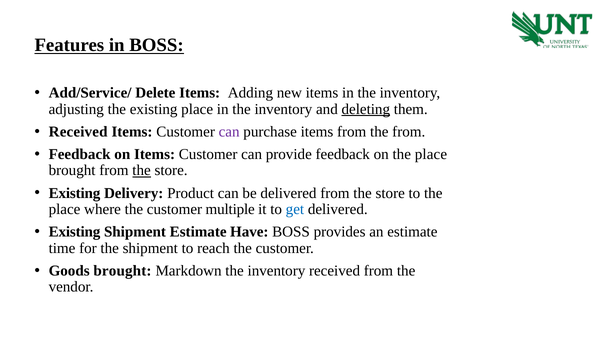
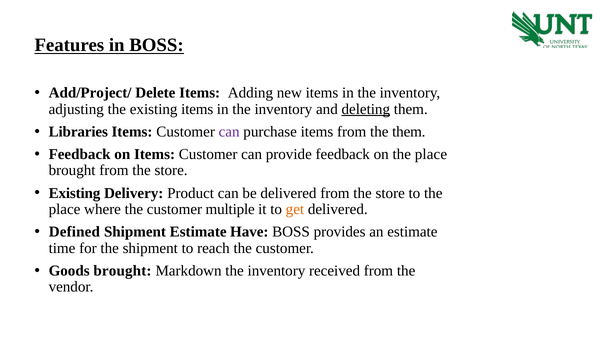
Add/Service/: Add/Service/ -> Add/Project/ (90, 93)
existing place: place -> items (197, 109)
Received: Received -> Libraries (78, 132)
the from: from -> them (409, 132)
the underline: present -> none (142, 171)
get colour: blue -> orange (295, 209)
Existing: Existing -> Defined (74, 232)
